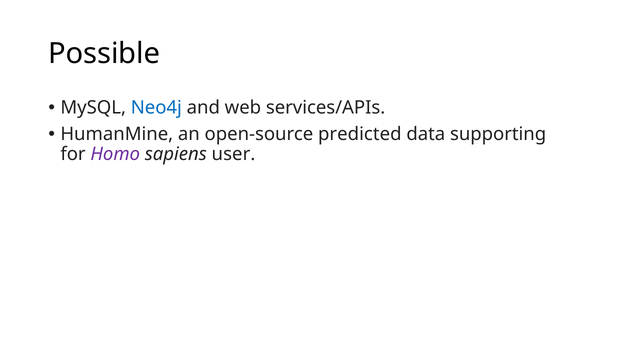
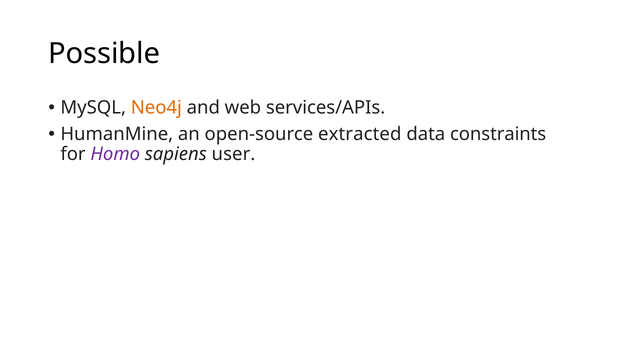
Neo4j colour: blue -> orange (156, 108)
predicted: predicted -> extracted (360, 134)
supporting: supporting -> constraints (498, 134)
